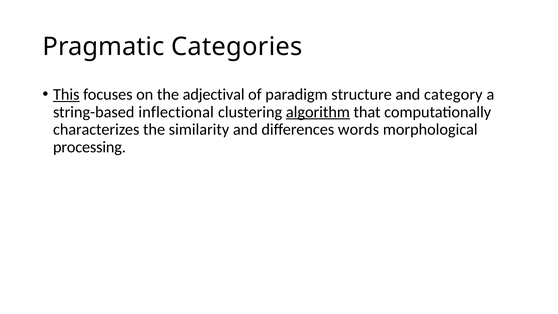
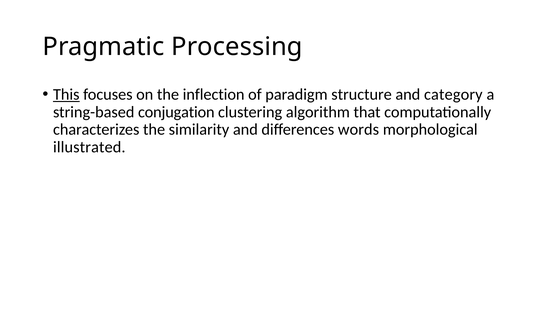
Categories: Categories -> Processing (237, 47)
adjectival: adjectival -> inflection (214, 94)
inflectional: inflectional -> conjugation (176, 112)
algorithm underline: present -> none (318, 112)
processing: processing -> illustrated (89, 147)
